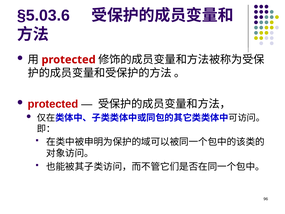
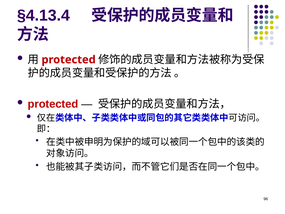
§5.03.6: §5.03.6 -> §4.13.4 (43, 15)
